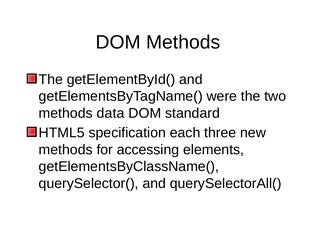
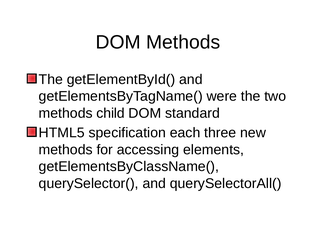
data: data -> child (111, 113)
